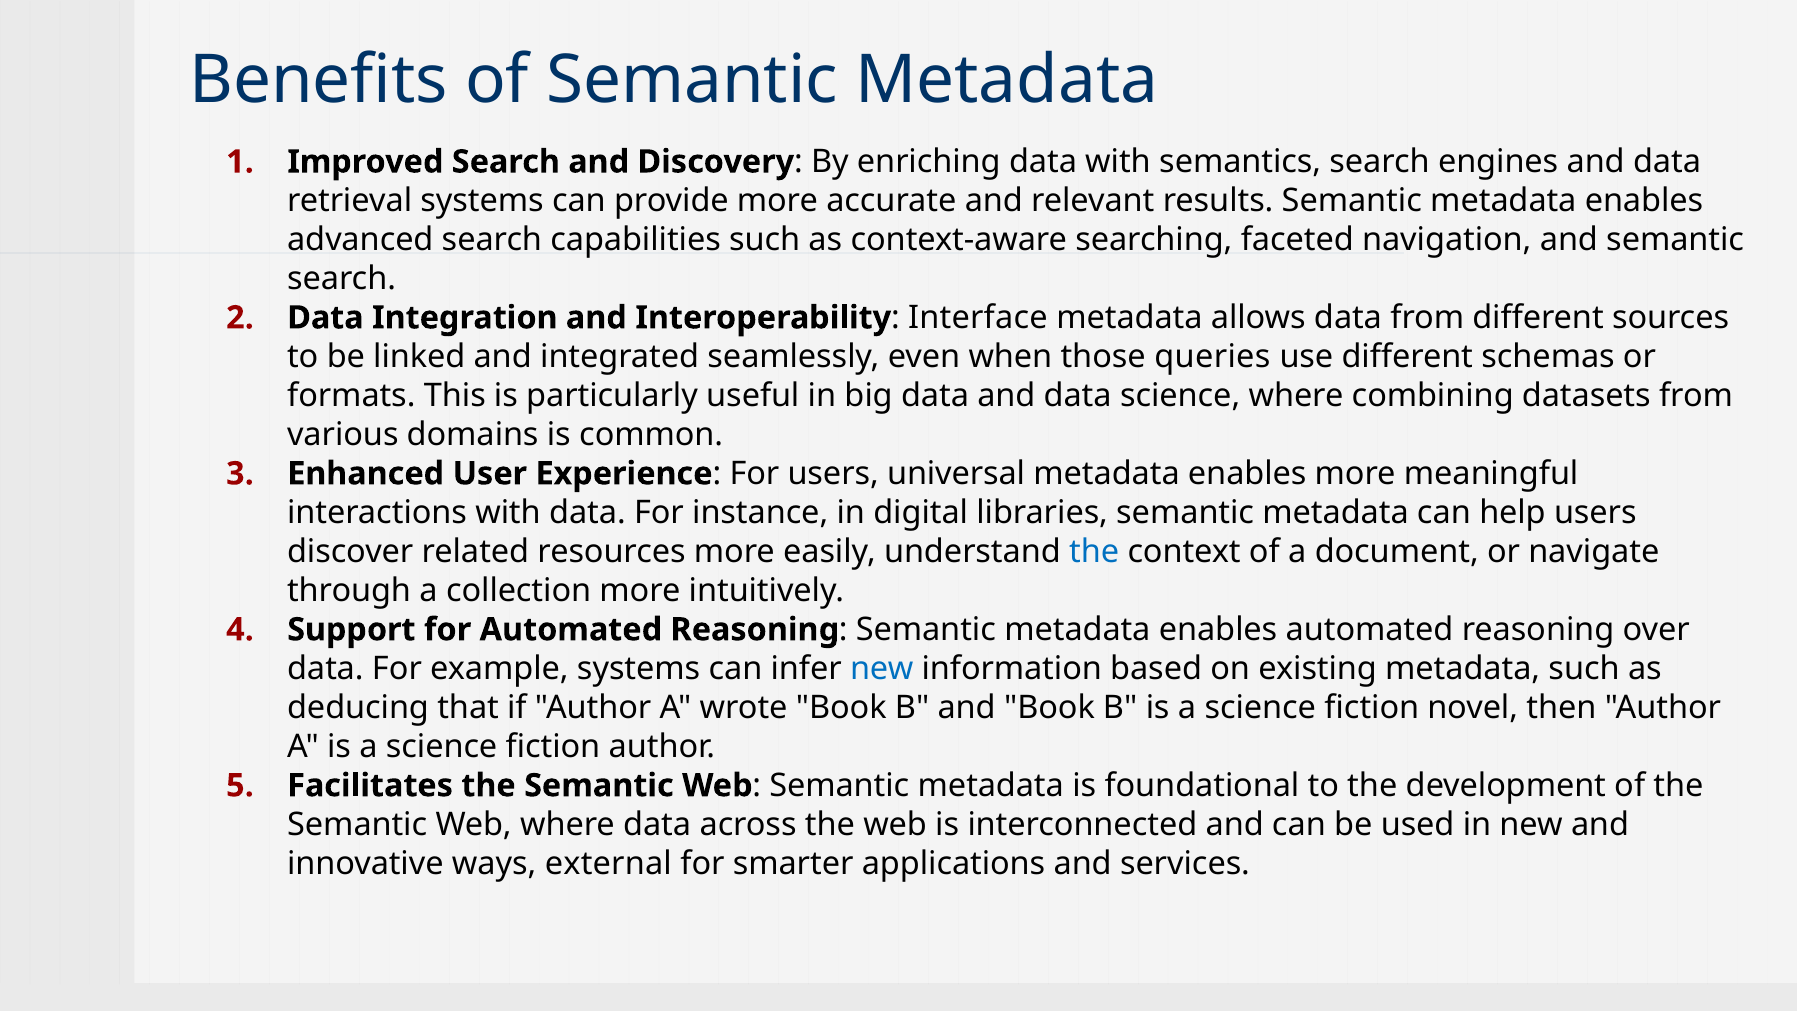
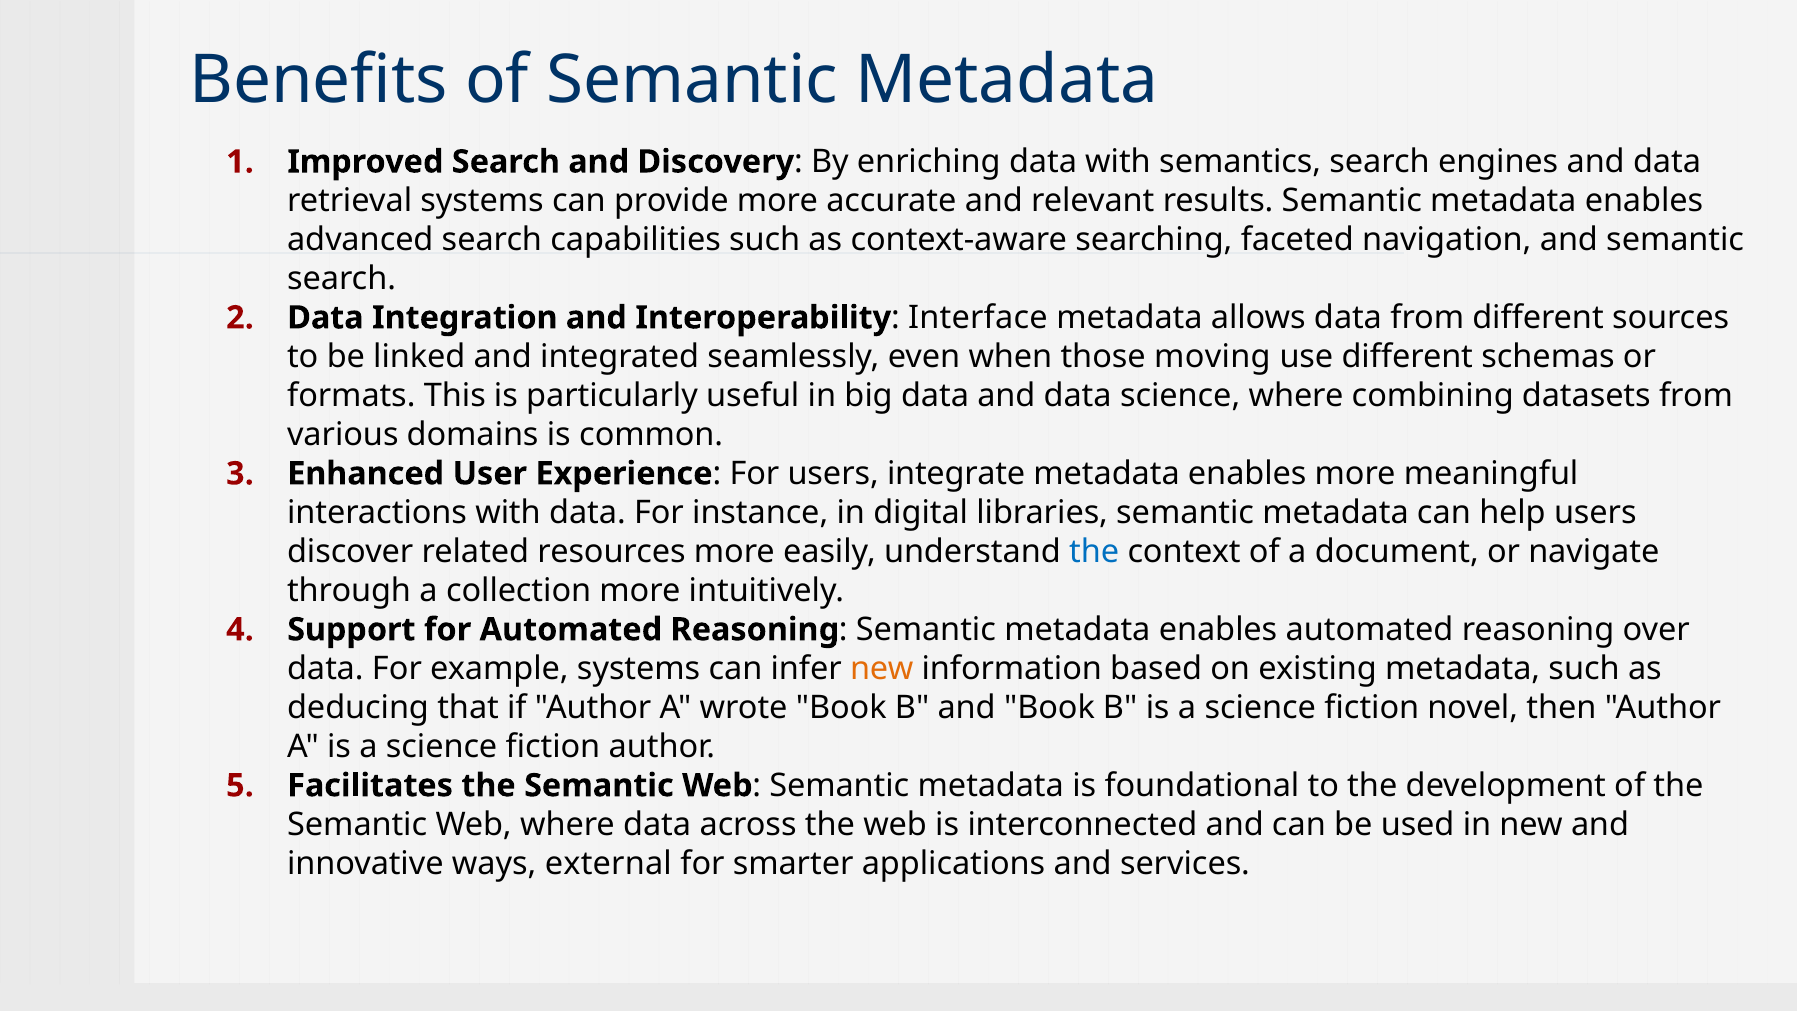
queries: queries -> moving (1212, 357)
universal: universal -> integrate (956, 474)
new colour: blue -> orange (882, 669)
